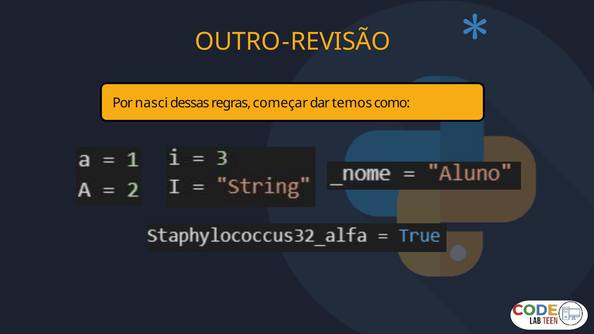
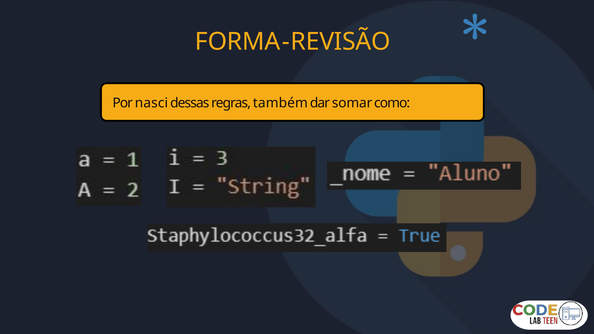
OUTRO: OUTRO -> FORMA (238, 42)
começar: começar -> também (280, 103)
temos: temos -> somar (352, 103)
